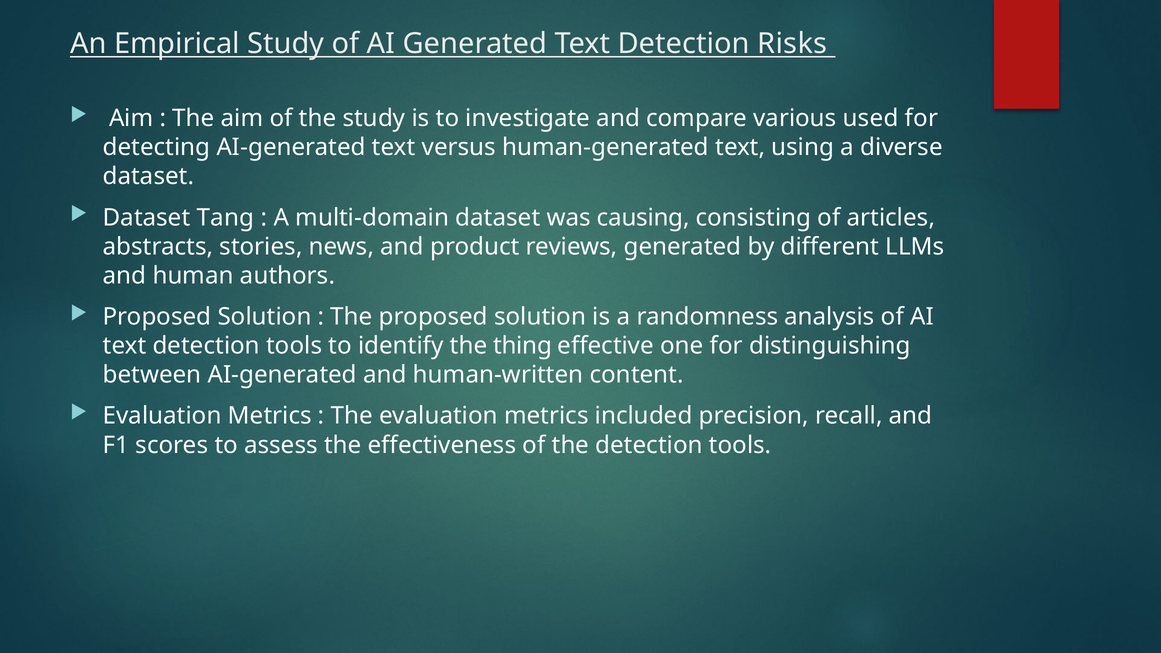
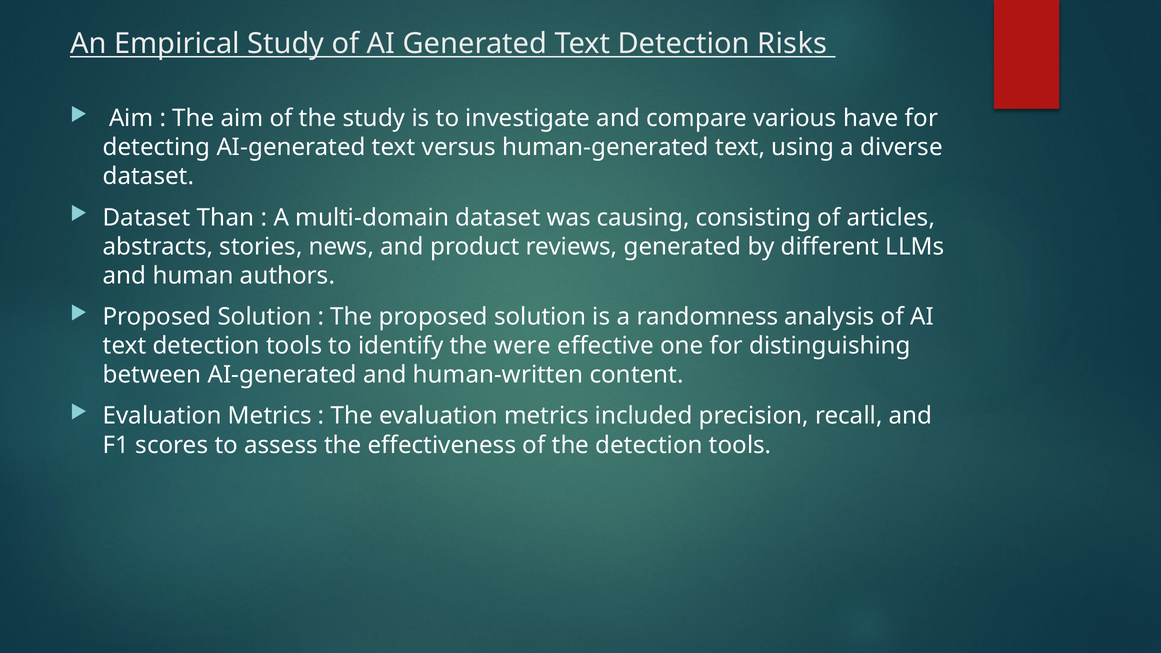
used: used -> have (871, 118)
Tang: Tang -> Than (225, 218)
thing: thing -> were (522, 346)
